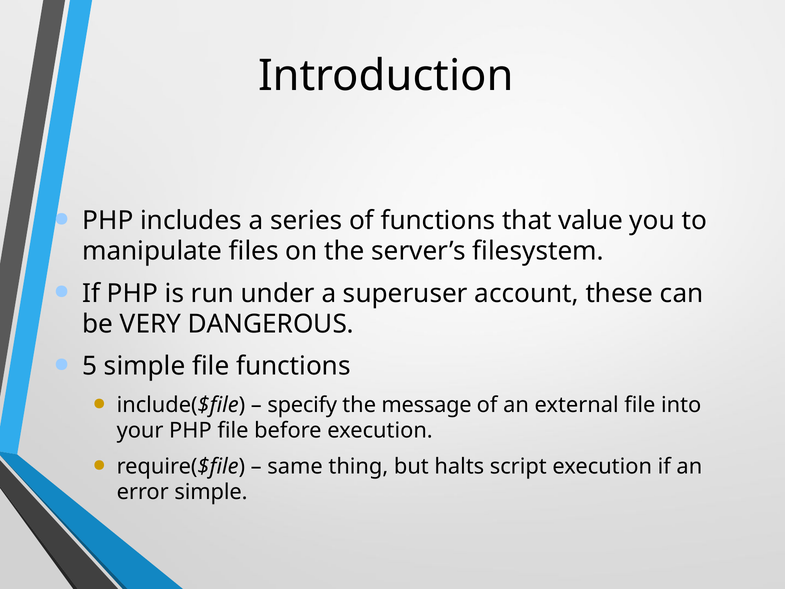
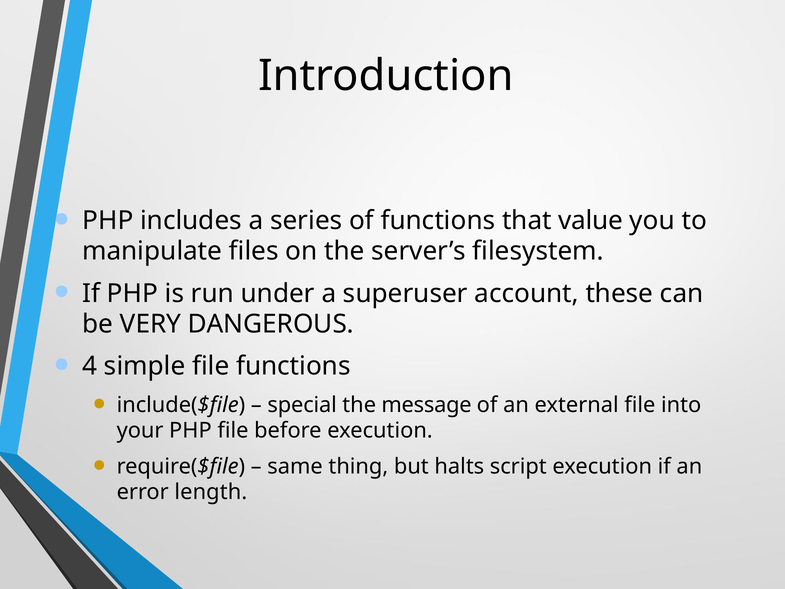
5: 5 -> 4 (90, 366)
specify: specify -> special (302, 405)
error simple: simple -> length (211, 492)
